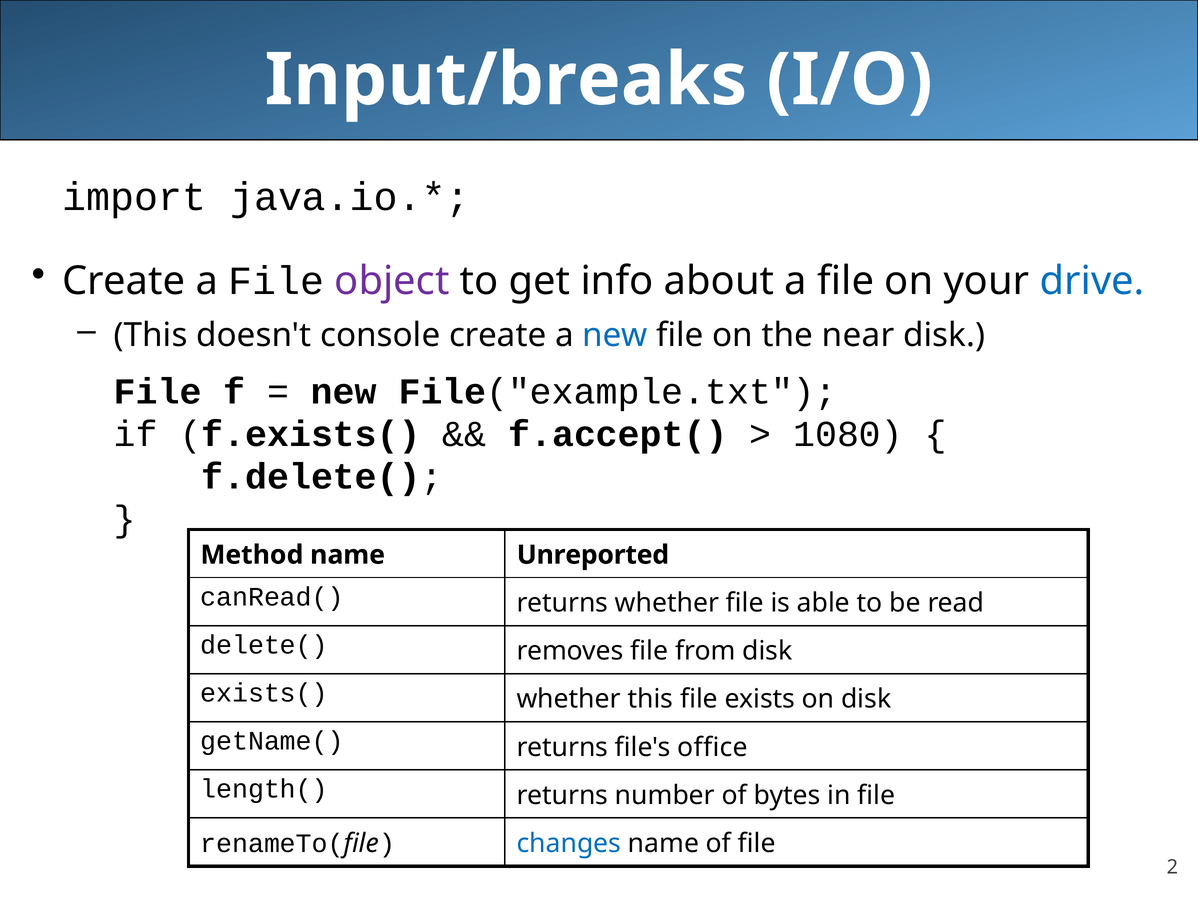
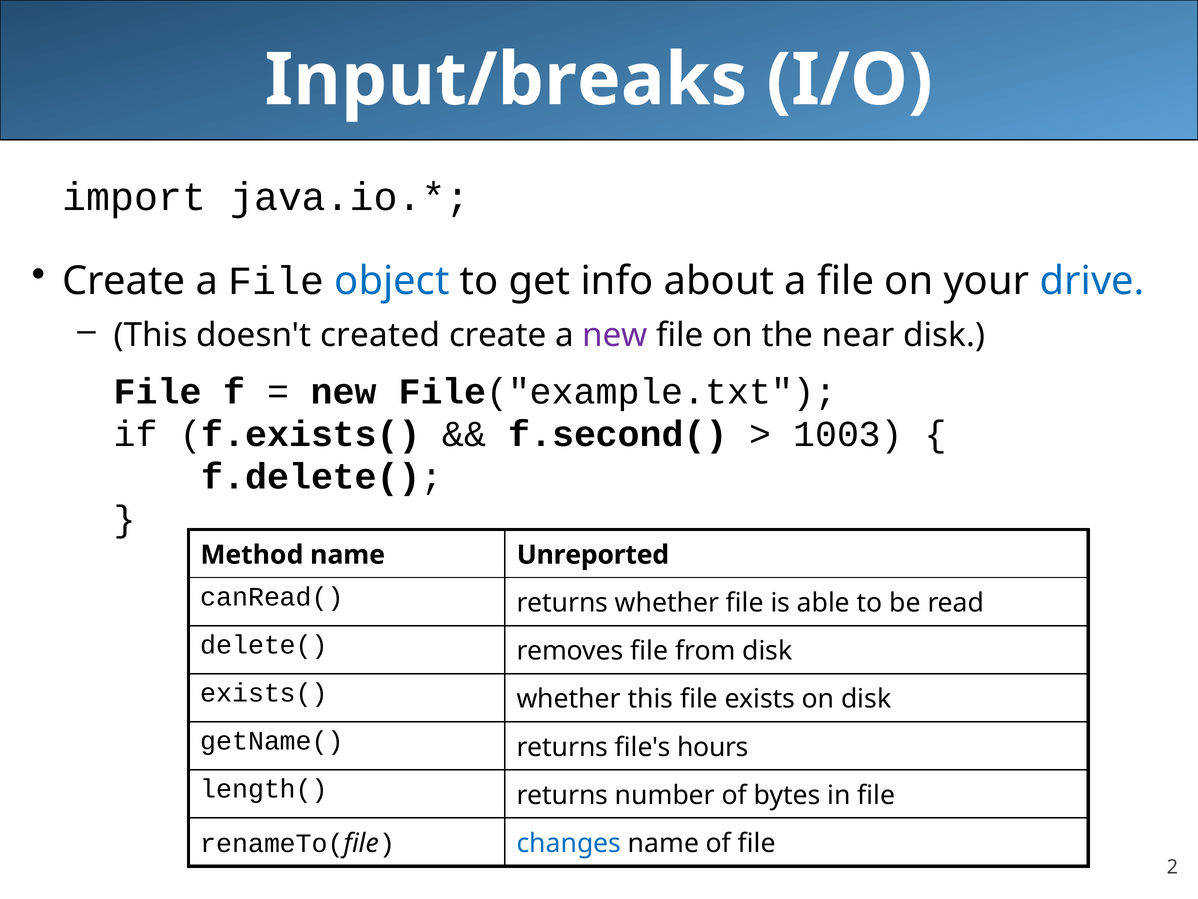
object colour: purple -> blue (392, 281)
console: console -> created (380, 335)
new colour: blue -> purple (615, 335)
f.accept(: f.accept( -> f.second( (618, 434)
1080: 1080 -> 1003 (848, 434)
office: office -> hours (713, 747)
